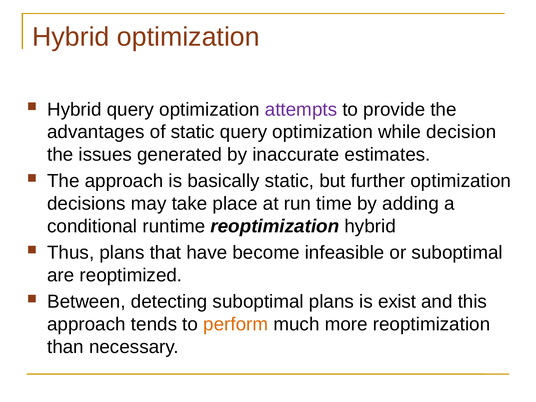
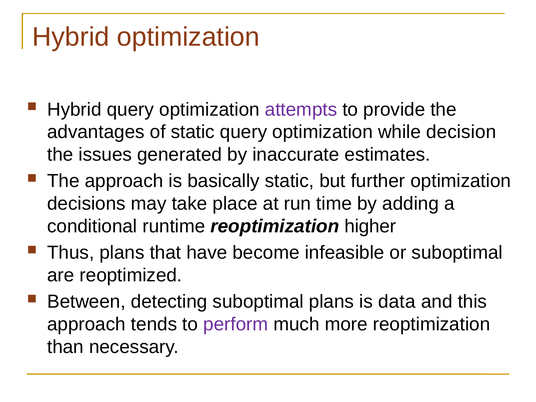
reoptimization hybrid: hybrid -> higher (370, 226)
exist: exist -> data (397, 302)
perform colour: orange -> purple (236, 324)
